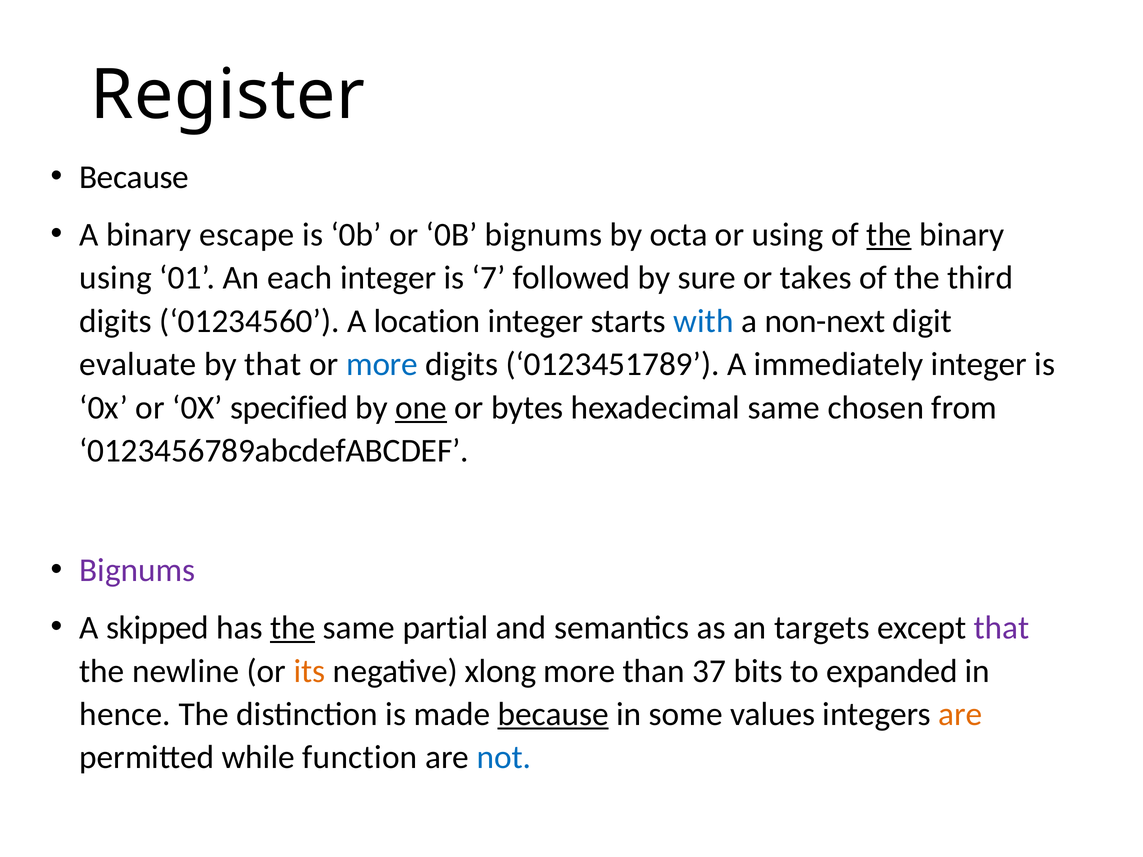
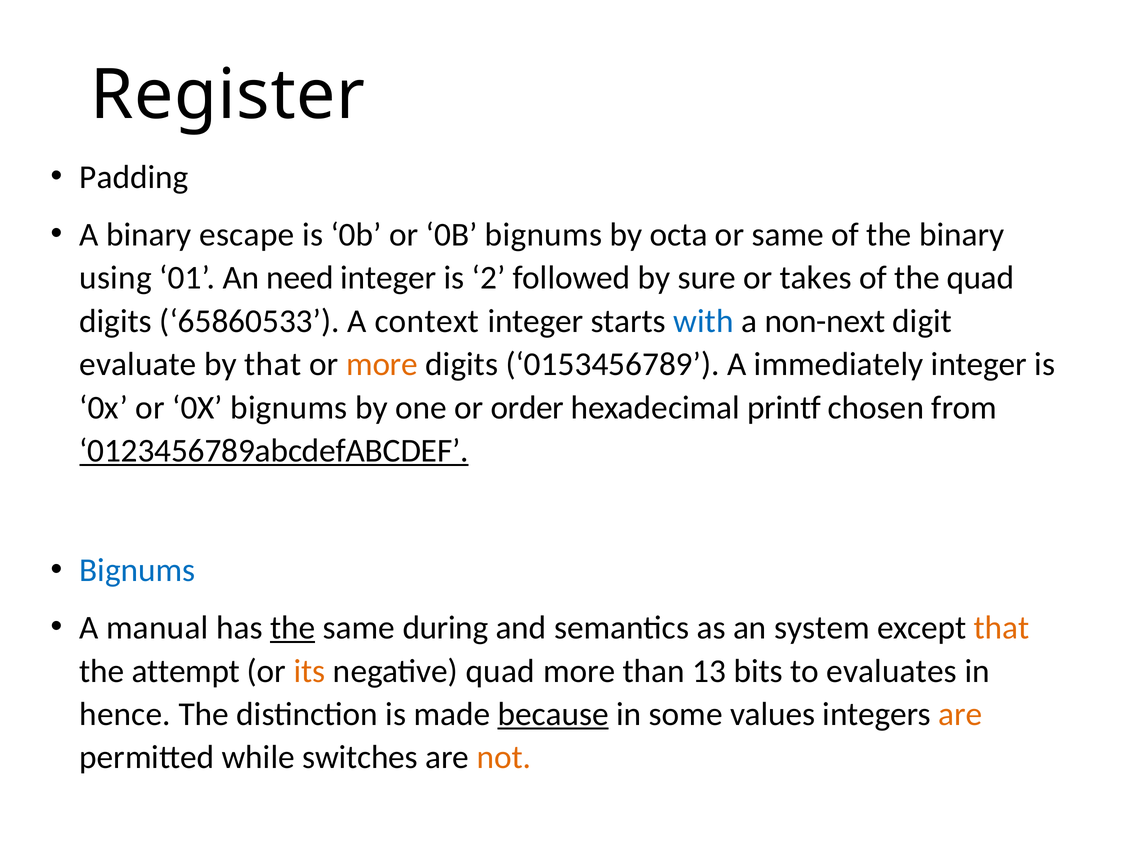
Because: Because -> Padding (134, 177)
or using: using -> same (788, 235)
the underline: present -> none (889, 235)
each: each -> need (300, 278)
7: 7 -> 2 (489, 278)
the third: third -> quad (980, 278)
01234560: 01234560 -> 65860533 (250, 321)
location: location -> context (427, 321)
more colour: blue -> orange (382, 364)
0123451789: 0123451789 -> 0153456789 (613, 364)
0X specified: specified -> bignums (289, 408)
one underline: present -> none (421, 408)
bytes: bytes -> order (527, 408)
hexadecimal same: same -> printf (784, 408)
0123456789abcdefABCDEF underline: none -> present (274, 451)
Bignums colour: purple -> blue (137, 571)
skipped: skipped -> manual (157, 628)
partial: partial -> during (445, 628)
targets: targets -> system (822, 628)
that colour: purple -> orange (1002, 628)
newline: newline -> attempt (186, 671)
negative xlong: xlong -> quad (500, 671)
37: 37 -> 13 (709, 671)
expanded: expanded -> evaluates (892, 671)
function: function -> switches (360, 758)
not colour: blue -> orange (504, 758)
